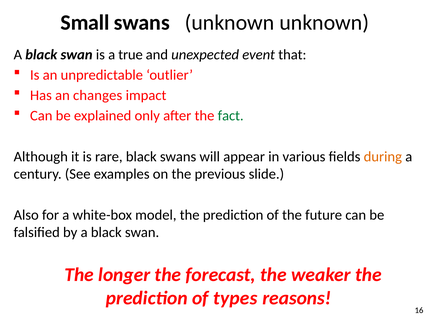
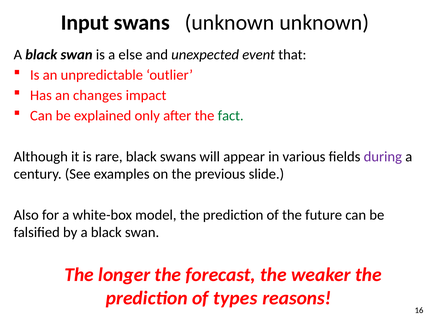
Small: Small -> Input (85, 23)
true: true -> else (130, 55)
during colour: orange -> purple (383, 157)
